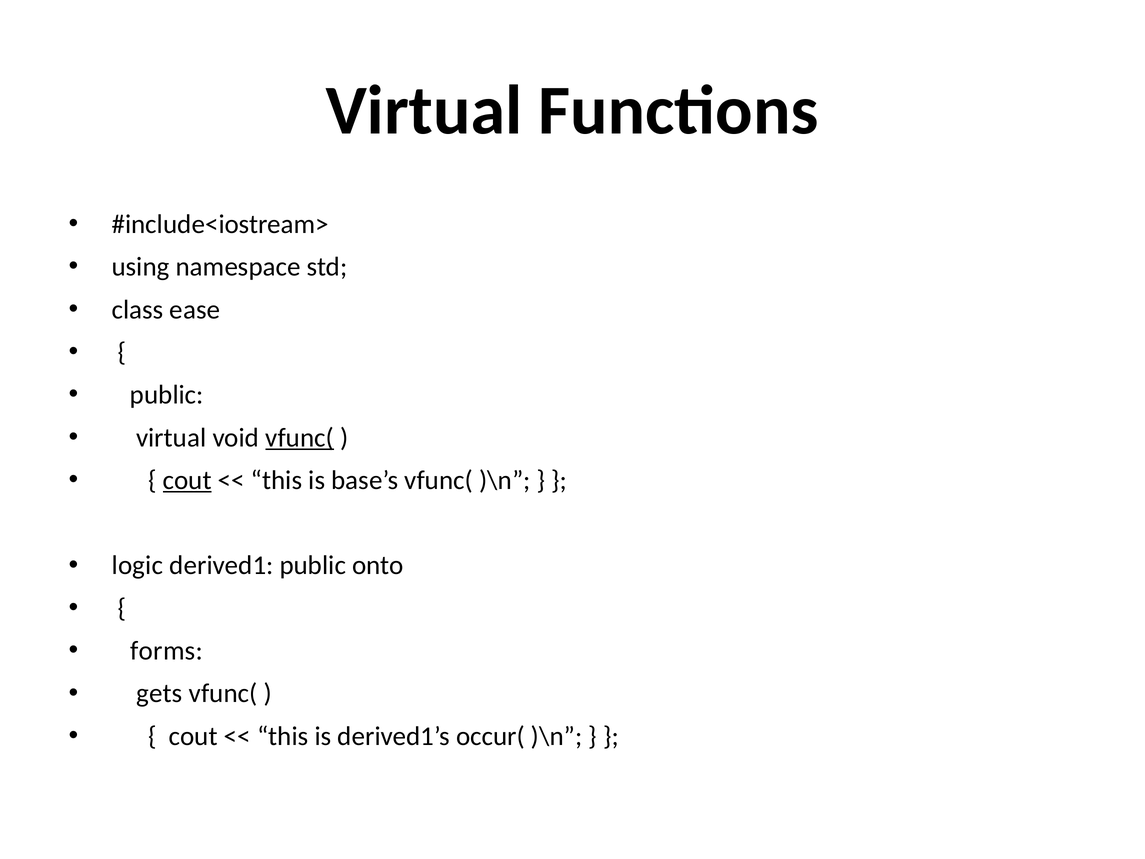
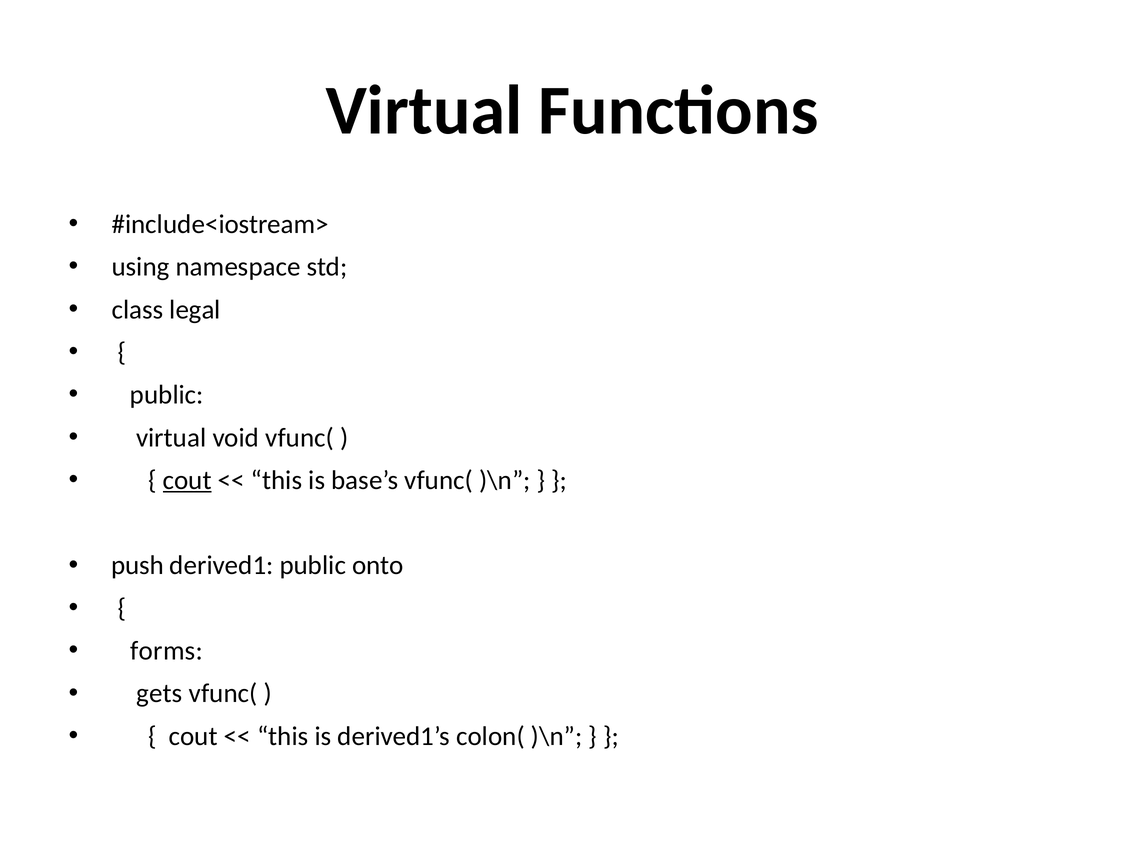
ease: ease -> legal (195, 310)
vfunc( underline: present -> none (300, 437)
logic: logic -> push (138, 565)
occur(: occur( -> colon( (490, 736)
